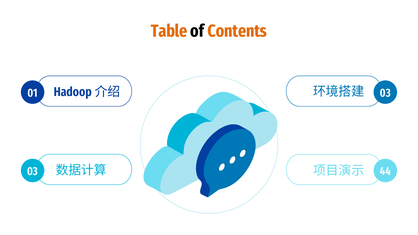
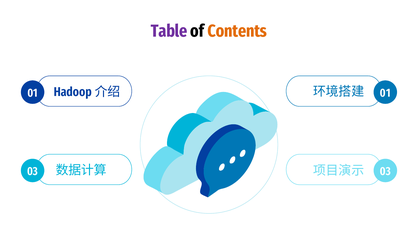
Table colour: orange -> purple (169, 31)
03: 03 -> 01 (385, 93)
44: 44 -> 03 (385, 171)
